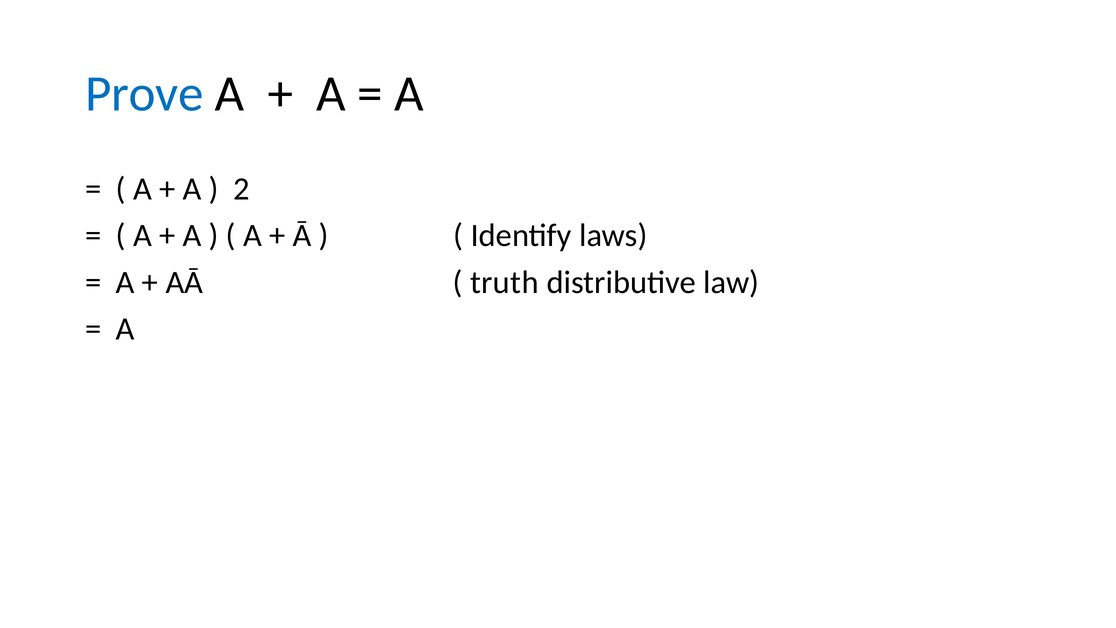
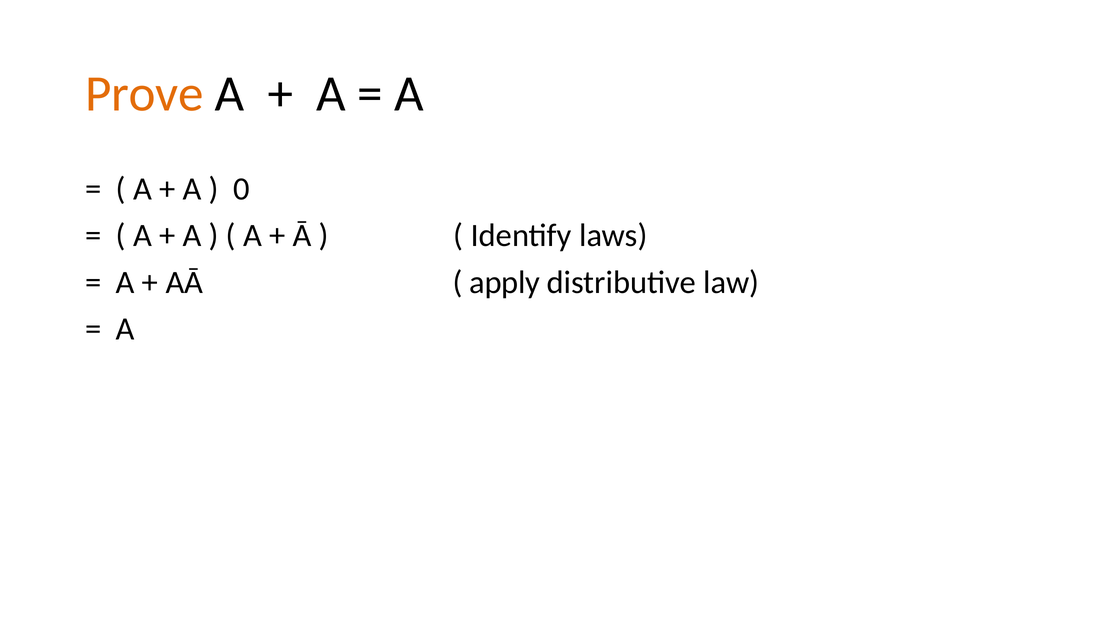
Prove colour: blue -> orange (144, 94)
2: 2 -> 0 (242, 189)
truth: truth -> apply (505, 282)
